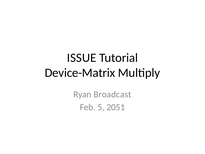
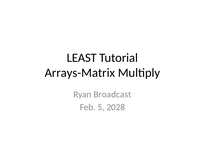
ISSUE: ISSUE -> LEAST (82, 58)
Device-Matrix: Device-Matrix -> Arrays-Matrix (80, 73)
2051: 2051 -> 2028 (116, 107)
